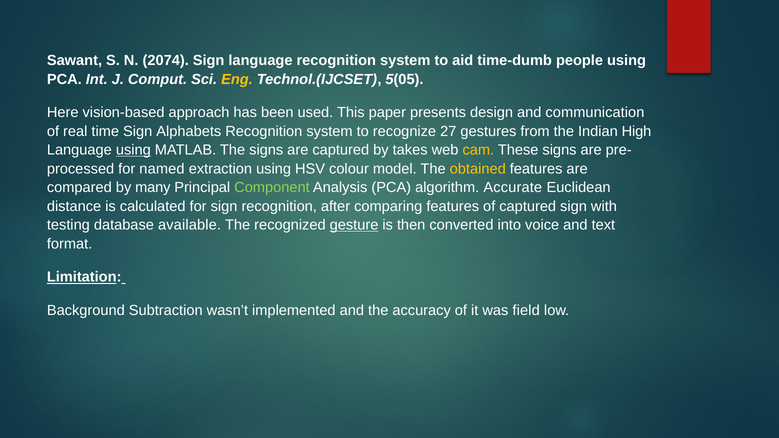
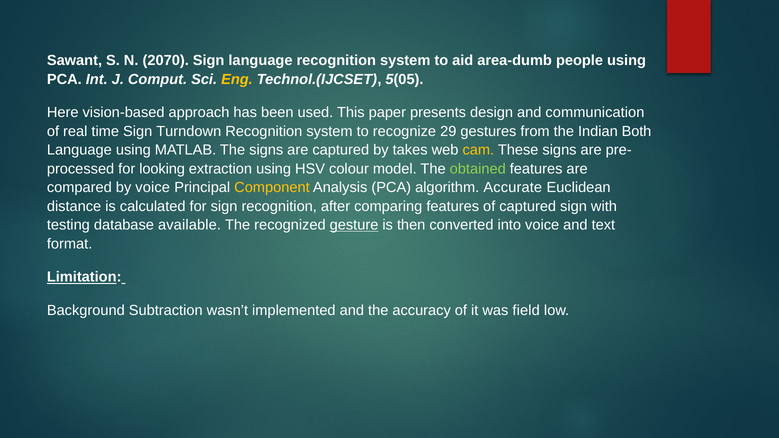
2074: 2074 -> 2070 (166, 60)
time-dumb: time-dumb -> area-dumb (515, 60)
Alphabets: Alphabets -> Turndown (189, 131)
27: 27 -> 29 (448, 131)
High: High -> Both (637, 131)
using underline: present -> none (133, 150)
named: named -> looking (162, 169)
obtained colour: yellow -> light green (478, 169)
by many: many -> voice (153, 188)
Component colour: light green -> yellow (272, 188)
